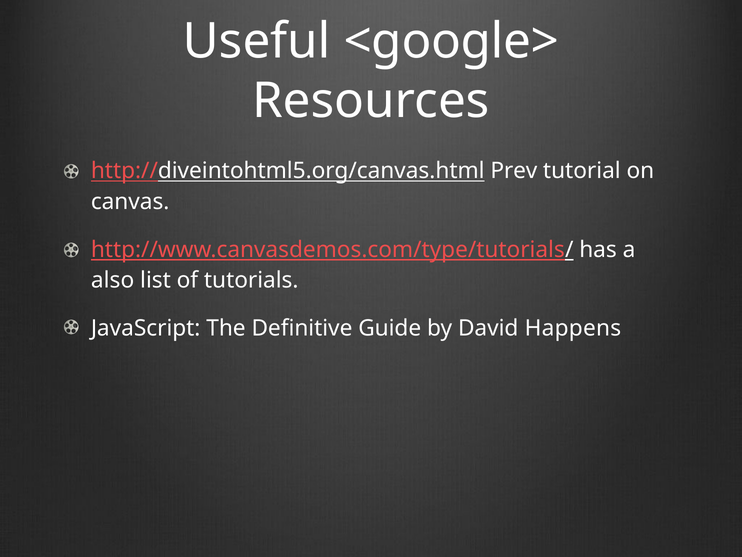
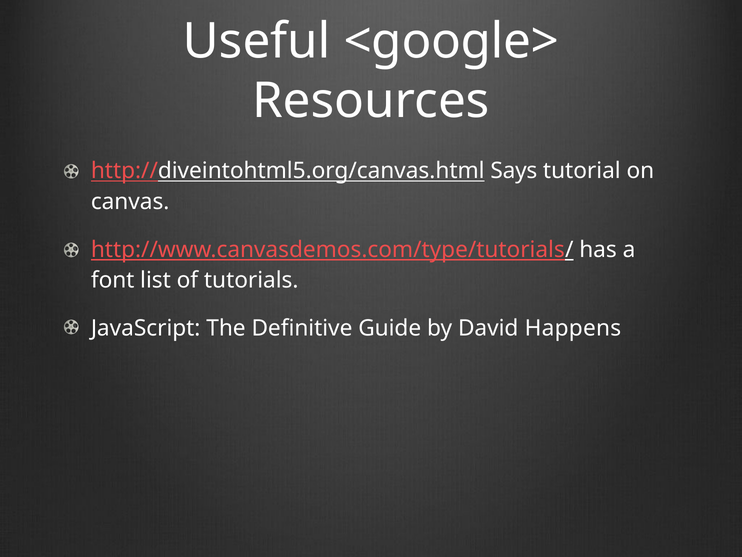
Prev: Prev -> Says (514, 171)
also: also -> font (113, 280)
